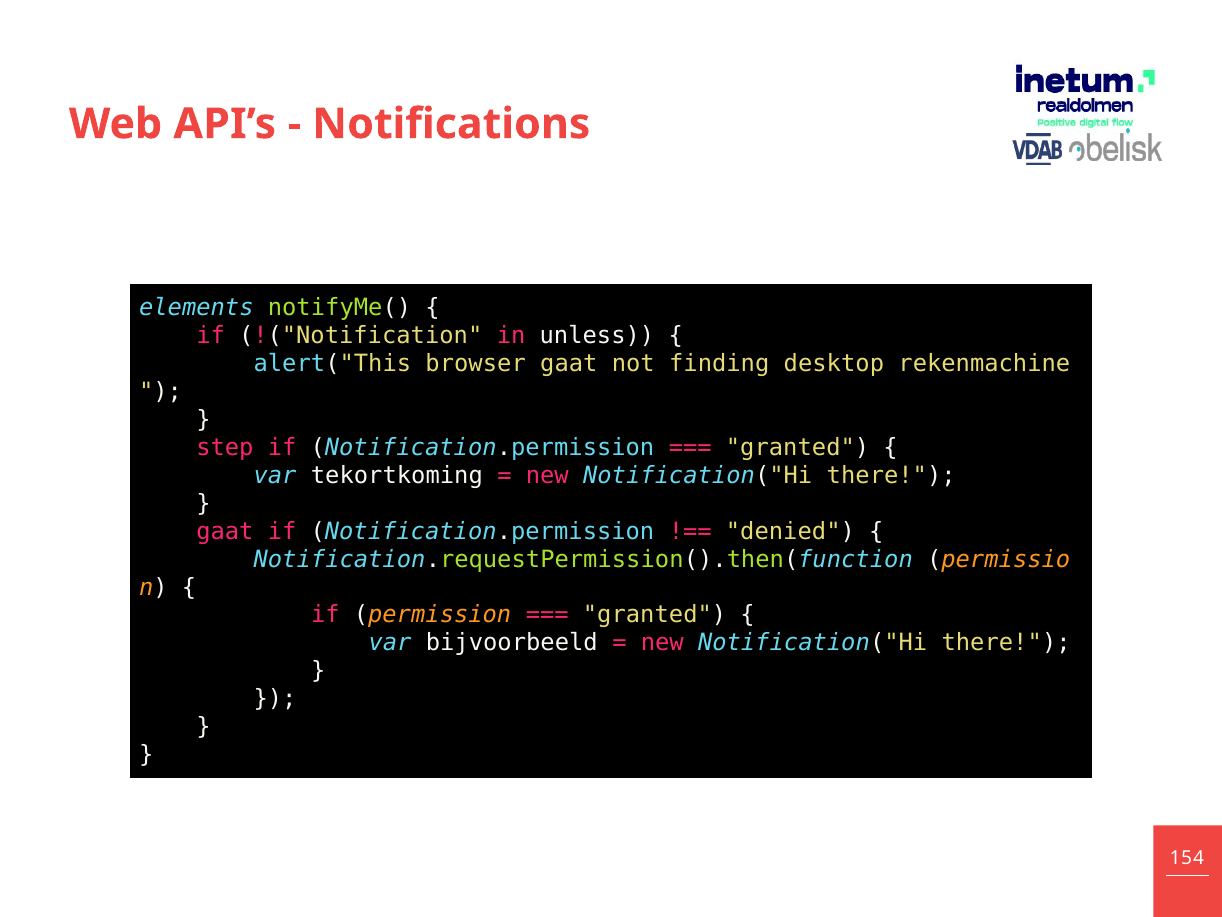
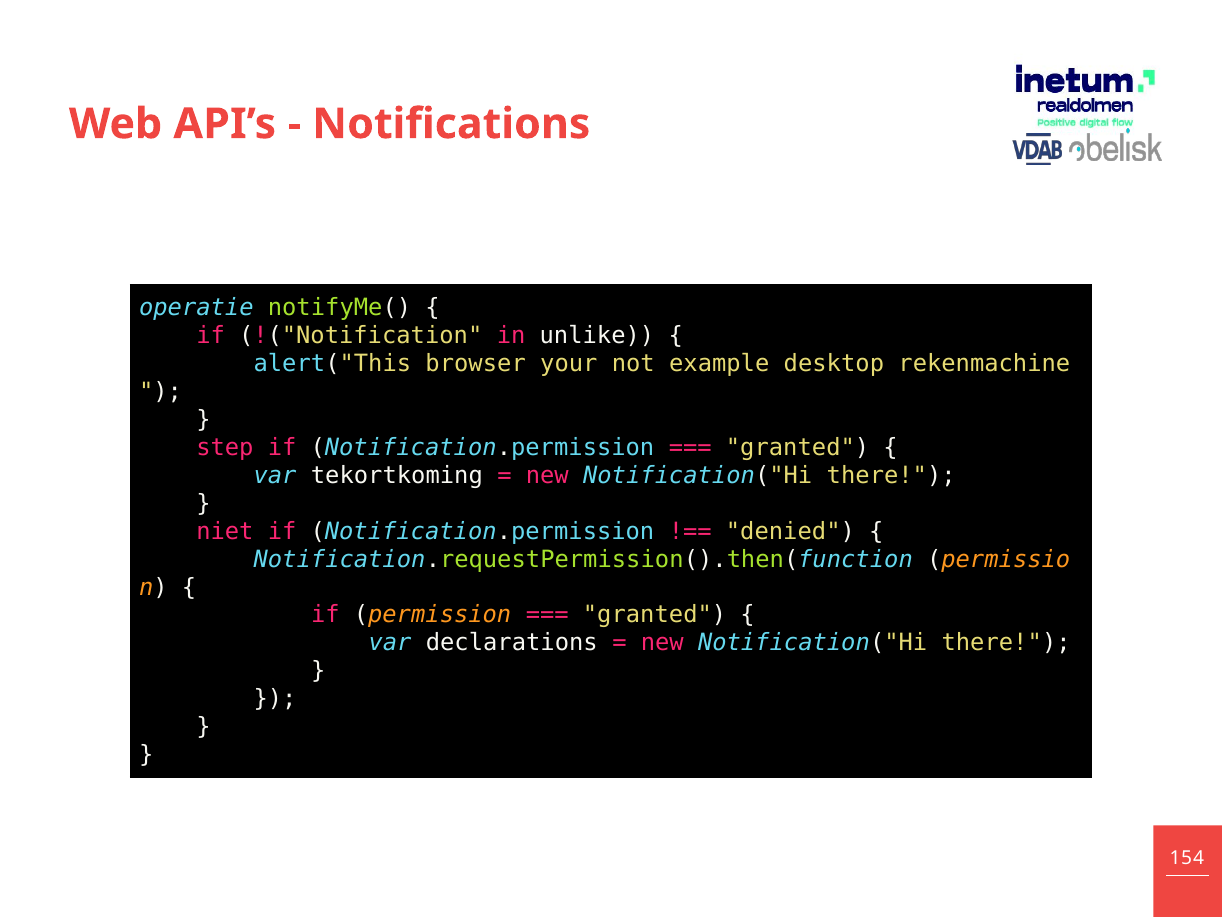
elements: elements -> operatie (196, 308)
unless: unless -> unlike (597, 336)
browser gaat: gaat -> your (569, 364)
finding: finding -> example (719, 364)
gaat: gaat -> niet (225, 531)
bijvoorbeeld: bijvoorbeeld -> declarations (512, 643)
